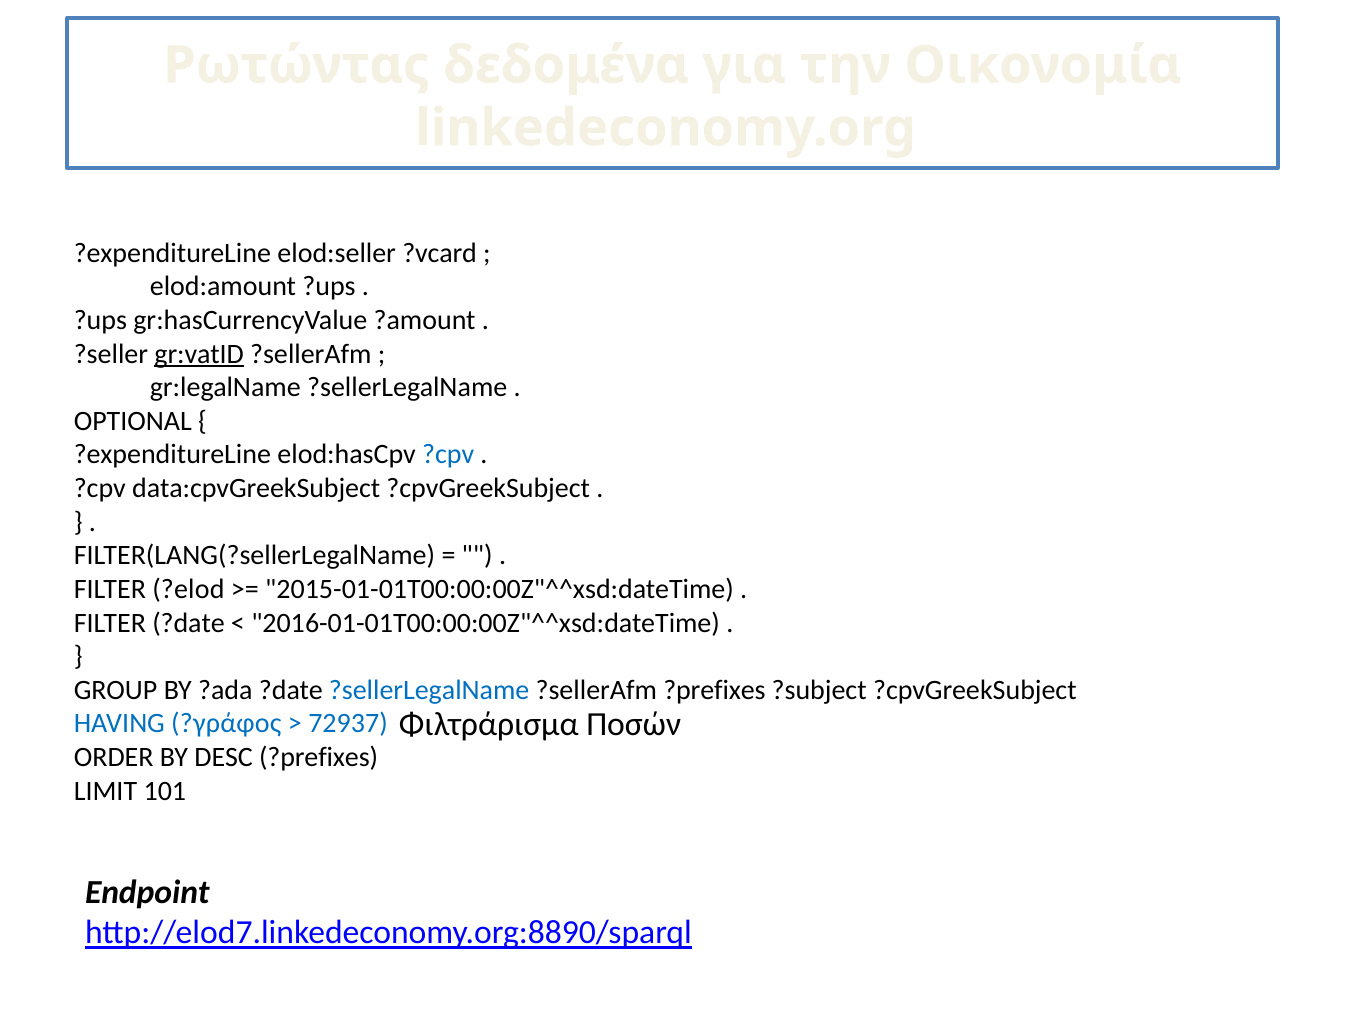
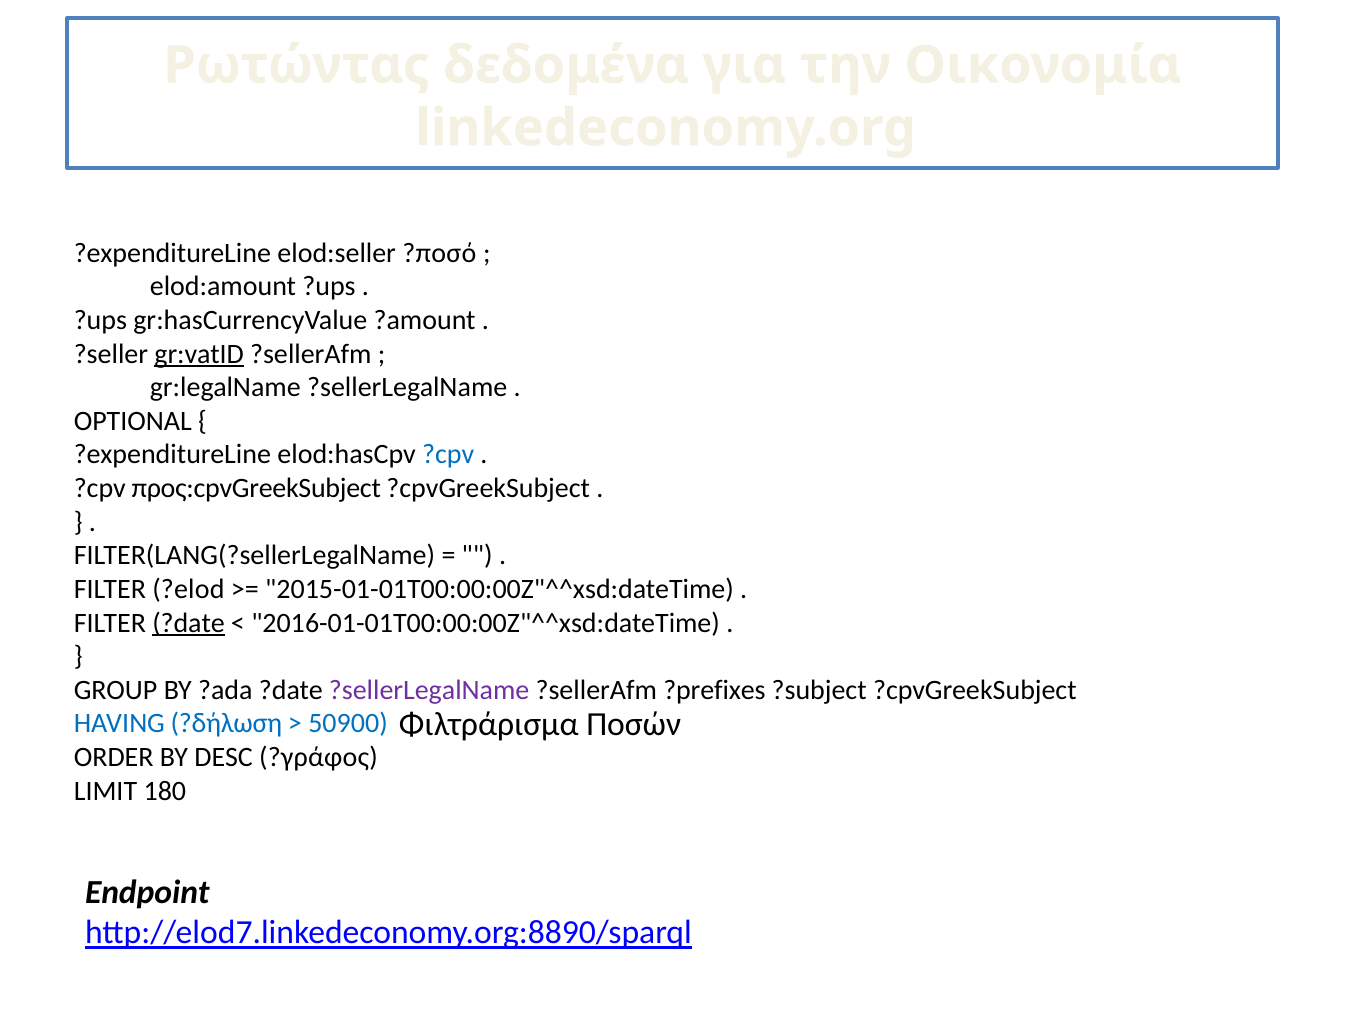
?vcard: ?vcard -> ?ποσό (439, 253)
data:cpvGreekSubject: data:cpvGreekSubject -> προς:cpvGreekSubject (256, 488)
?date underline: none -> present (189, 623)
?sellerLegalName colour: blue -> purple (429, 690)
?γράφος: ?γράφος -> ?δήλωση (227, 724)
72937: 72937 -> 50900 (348, 724)
DESC ?prefixes: ?prefixes -> ?γράφος (318, 757)
101: 101 -> 180 (165, 791)
